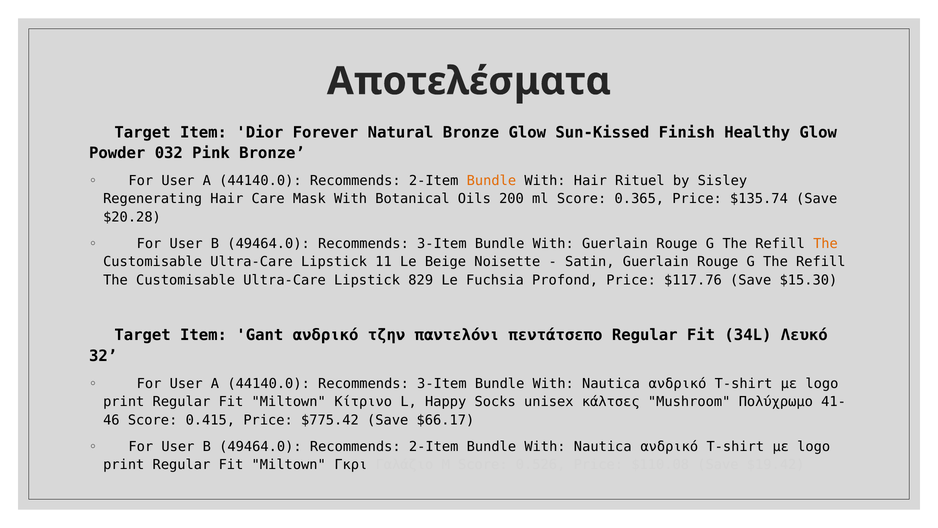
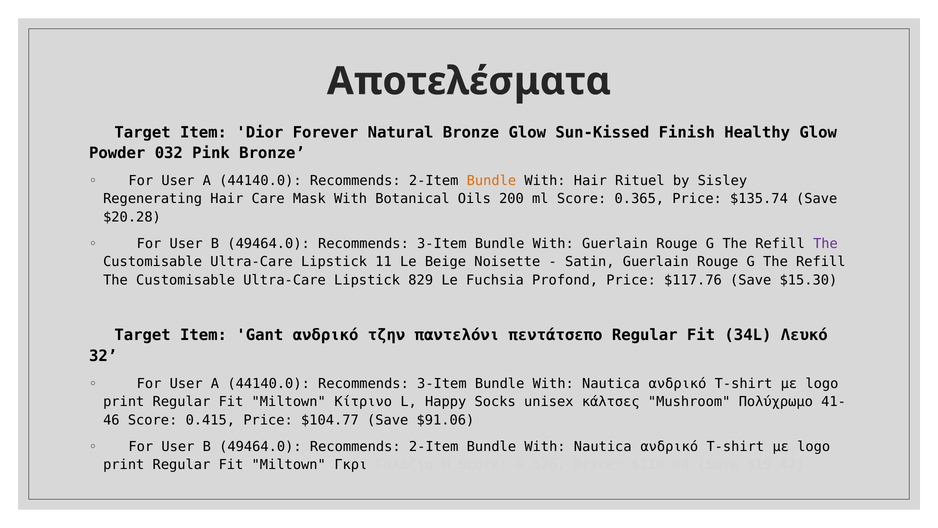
The colour: orange -> purple (825, 244)
$775.42: $775.42 -> $104.77 (330, 420)
$66.17: $66.17 -> $91.06 (445, 420)
